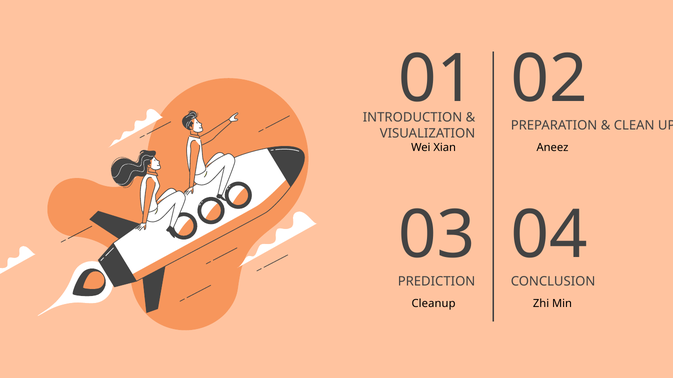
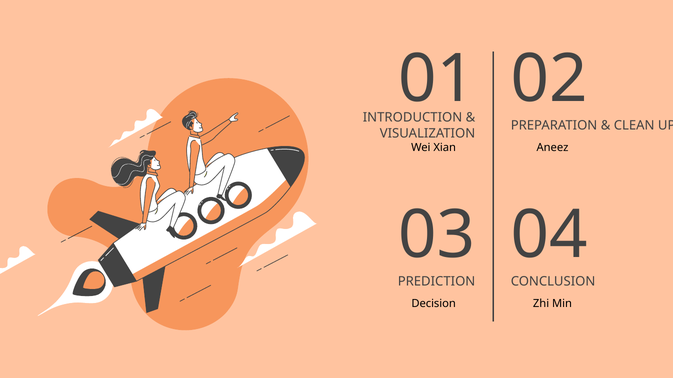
Cleanup: Cleanup -> Decision (434, 304)
